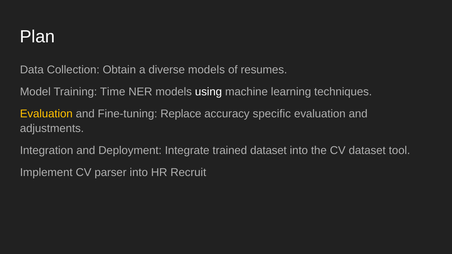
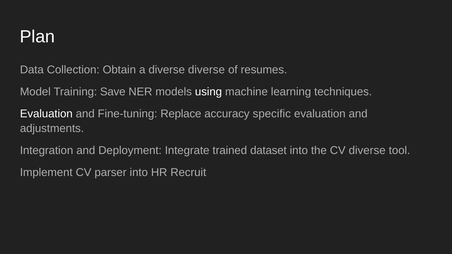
diverse models: models -> diverse (206, 70)
Time: Time -> Save (113, 92)
Evaluation colour: yellow -> white (46, 114)
CV dataset: dataset -> diverse (367, 151)
